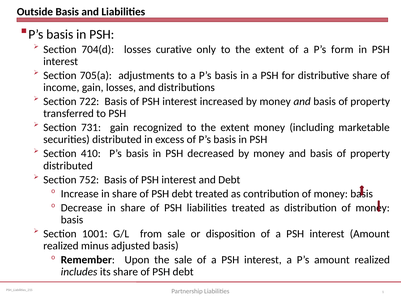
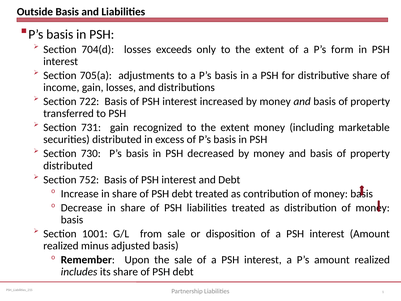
curative: curative -> exceeds (174, 49)
410: 410 -> 730 (91, 153)
